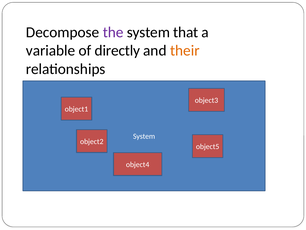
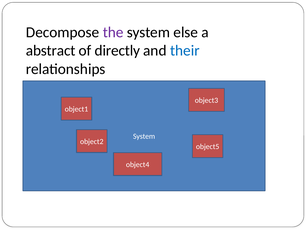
that: that -> else (186, 32)
variable: variable -> abstract (51, 51)
their colour: orange -> blue (185, 51)
